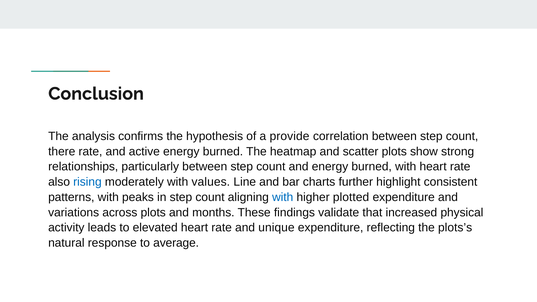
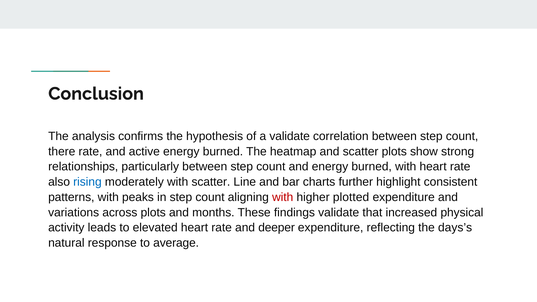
a provide: provide -> validate (290, 136)
with values: values -> scatter (211, 182)
with colour: blue -> red (283, 197)
unique: unique -> deeper (277, 228)
plots’s: plots’s -> days’s (455, 228)
